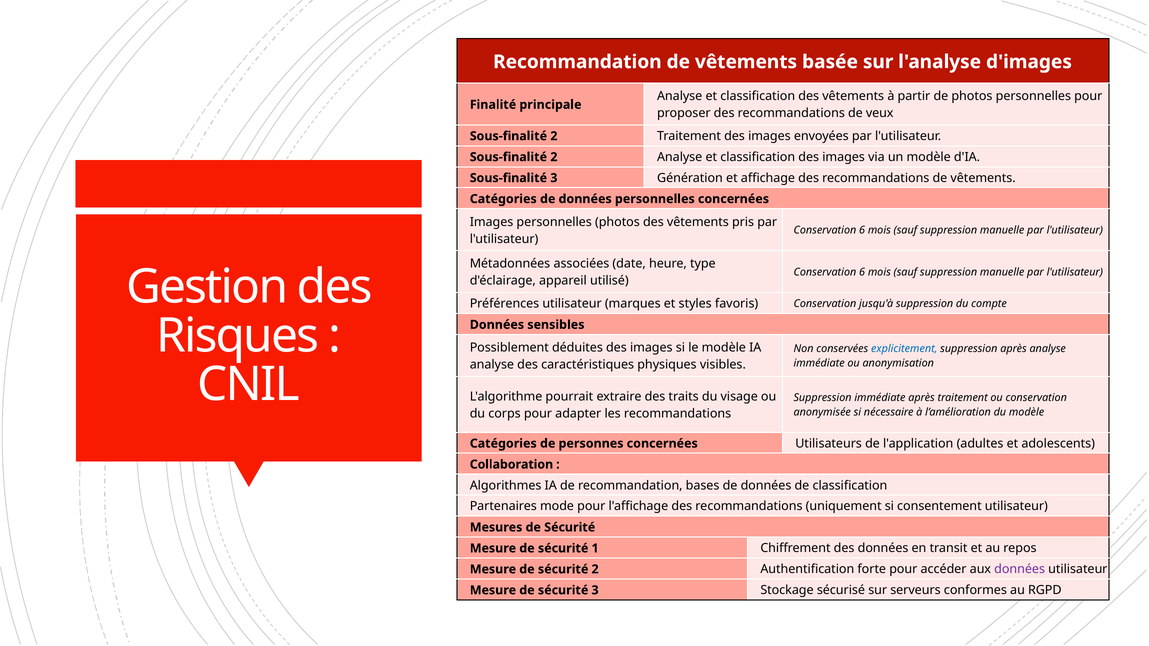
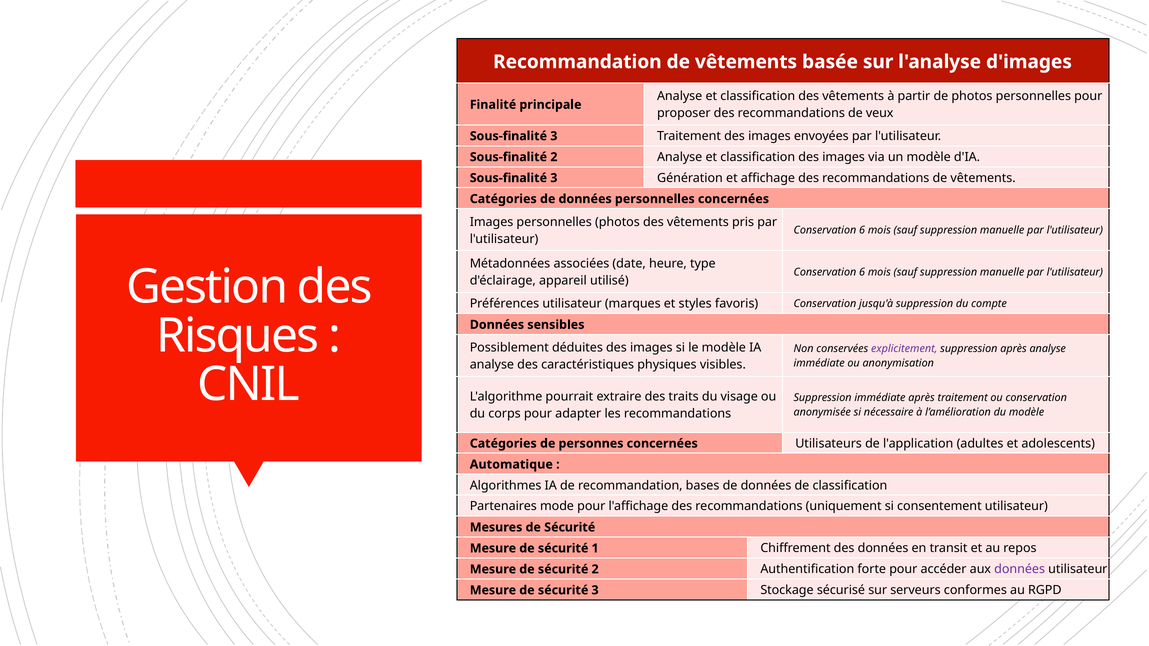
2: 2 -> 3 (554, 136)
explicitement colour: blue -> purple (904, 349)
Collaboration: Collaboration -> Automatique (511, 465)
